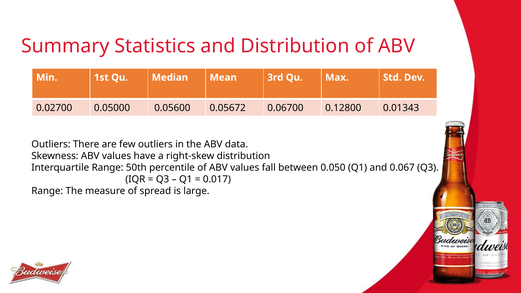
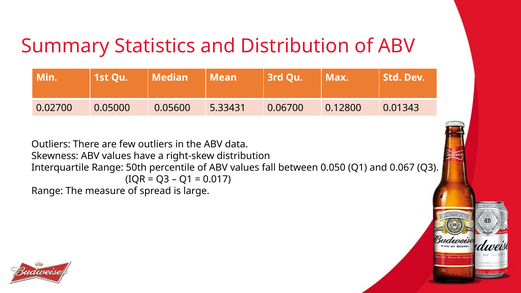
0.05672: 0.05672 -> 5.33431 (228, 108)
